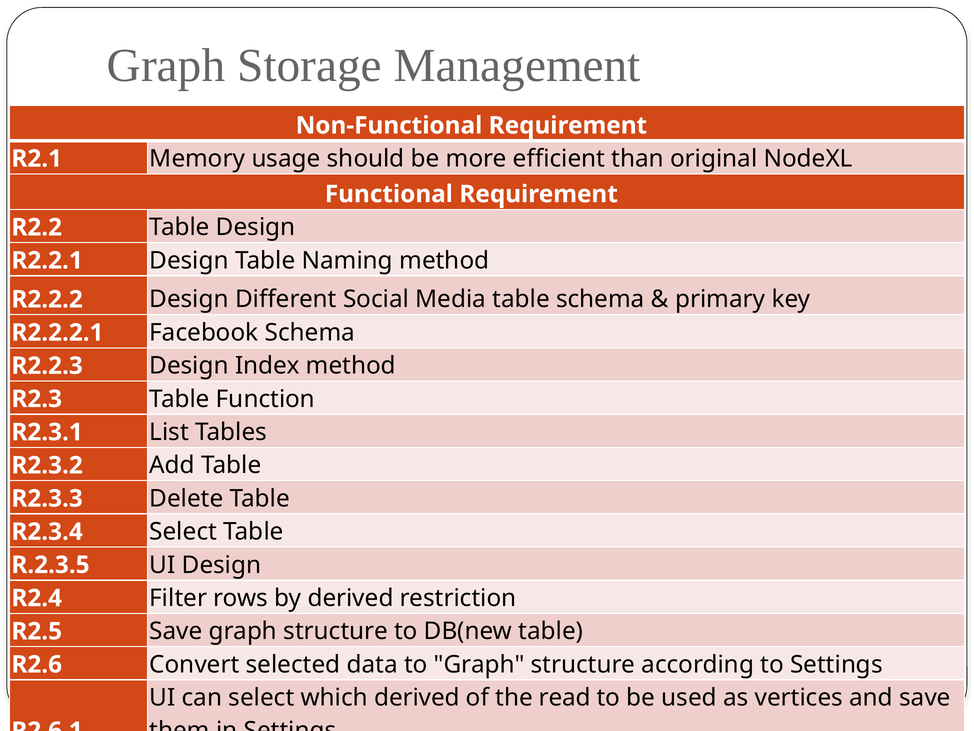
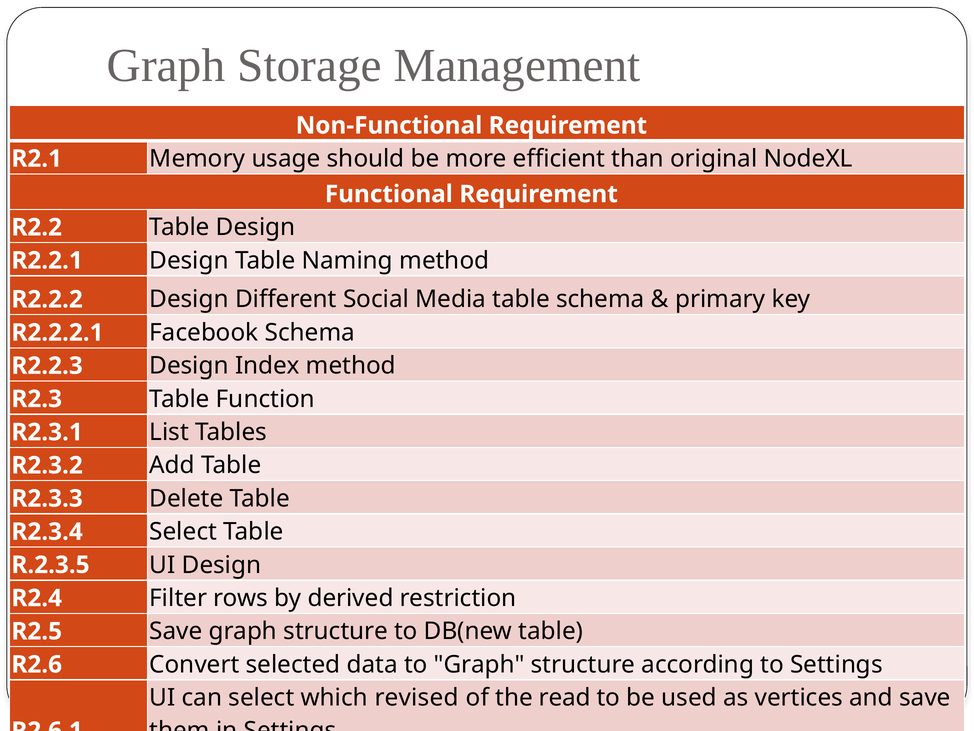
which derived: derived -> revised (417, 697)
